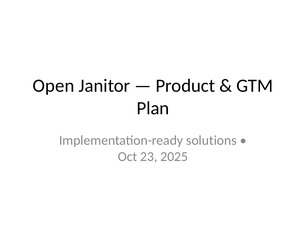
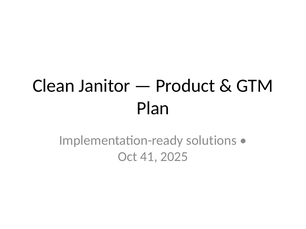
Open: Open -> Clean (54, 86)
23: 23 -> 41 (149, 157)
